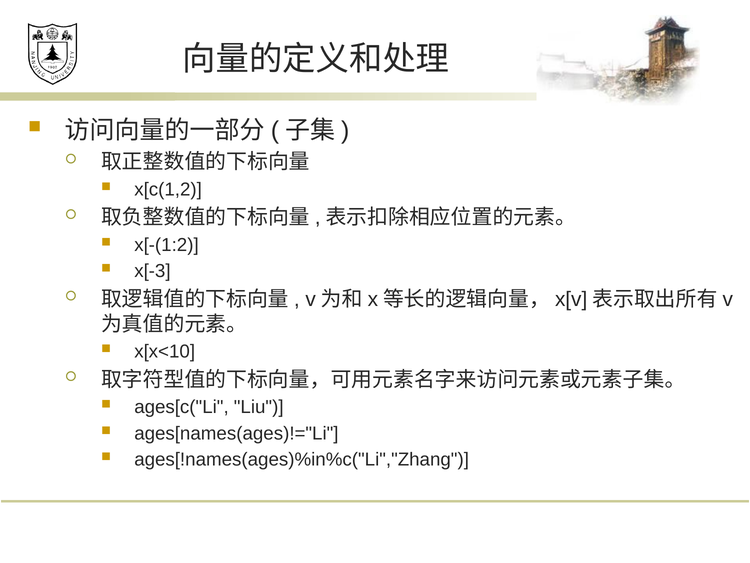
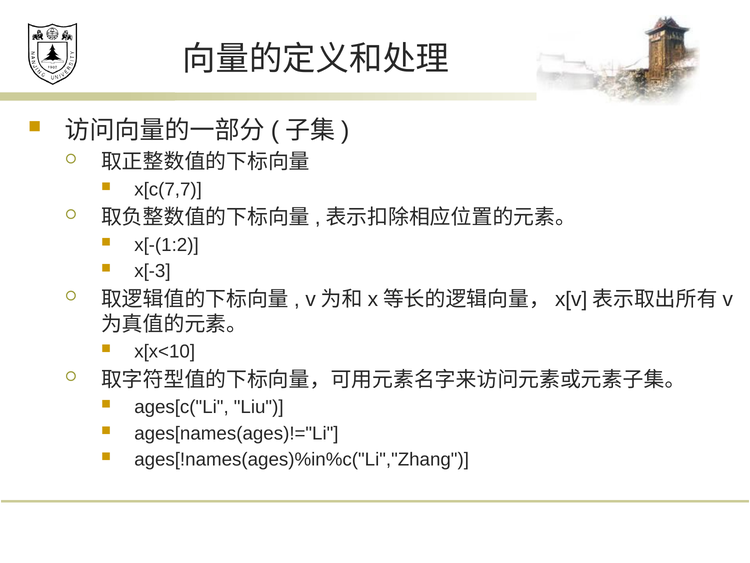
x[c(1,2: x[c(1,2 -> x[c(7,7 (168, 189)
